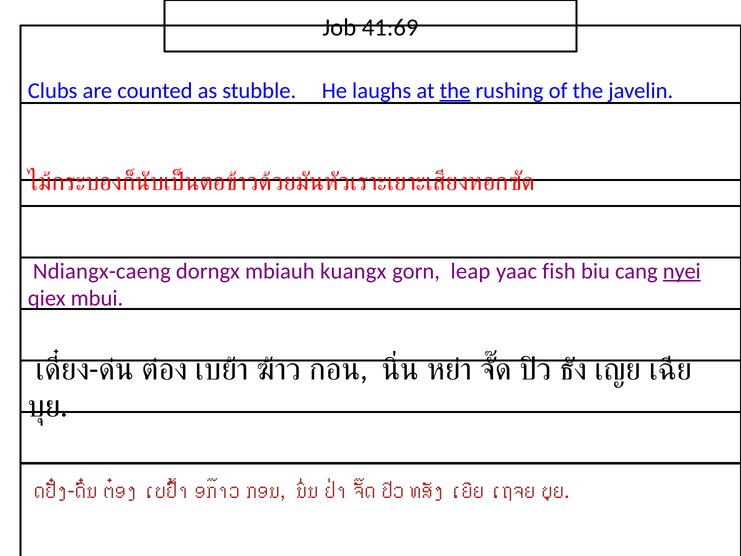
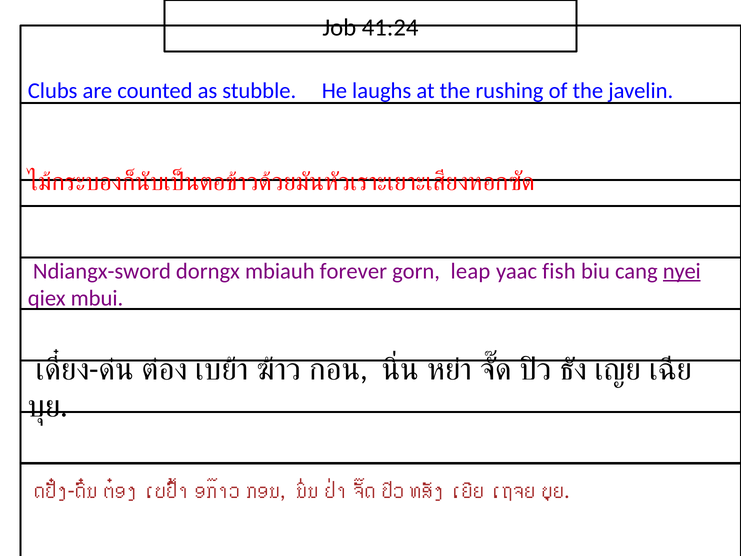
41:69: 41:69 -> 41:24 (390, 27)
the underline: present -> none (455, 91)
Ndiangx-caeng: Ndiangx-caeng -> Ndiangx-sword (102, 271)
kuangx: kuangx -> forever (353, 271)
